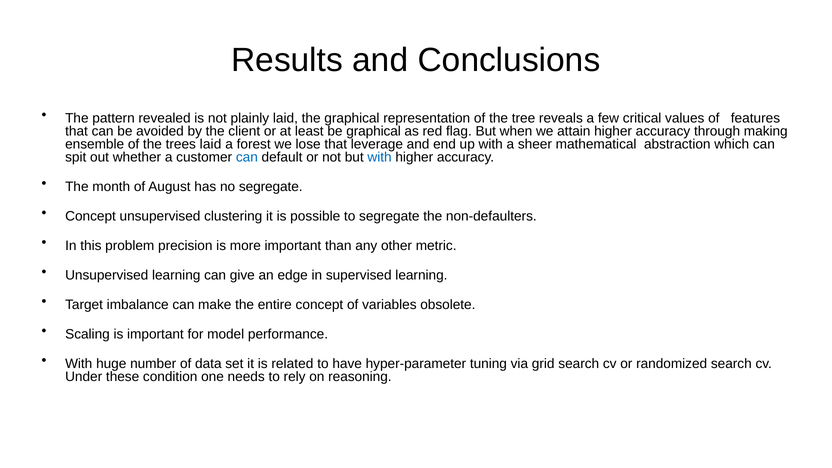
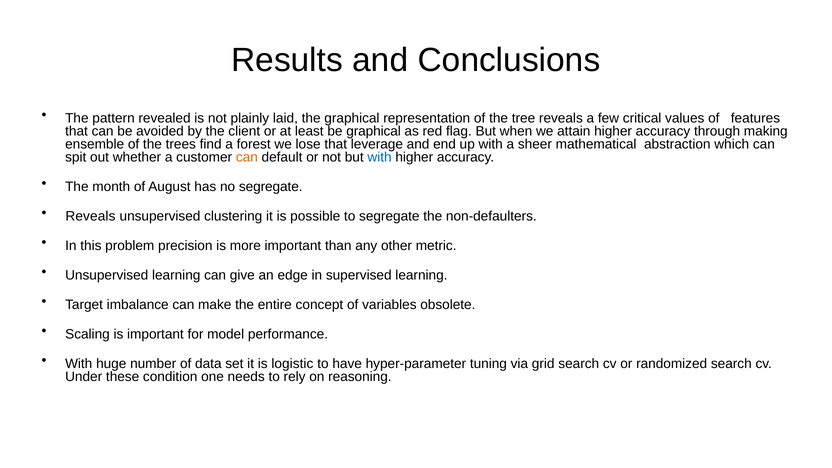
trees laid: laid -> find (211, 144)
can colour: blue -> orange (247, 157)
Concept: Concept -> Reveals (90, 216)
related: related -> logistic (292, 364)
